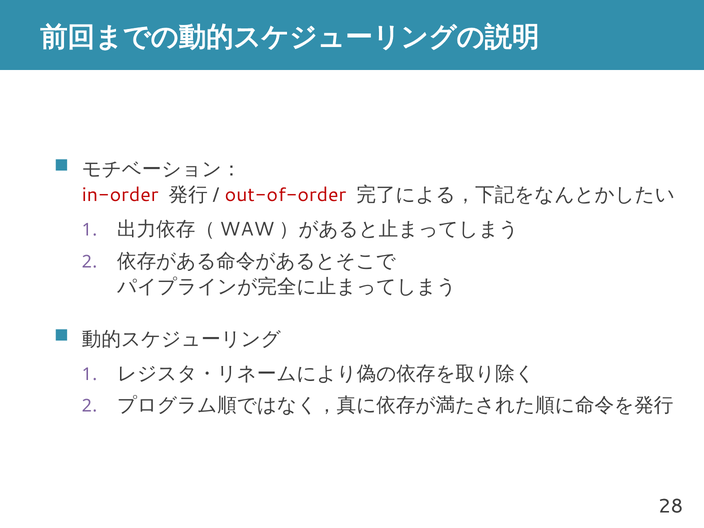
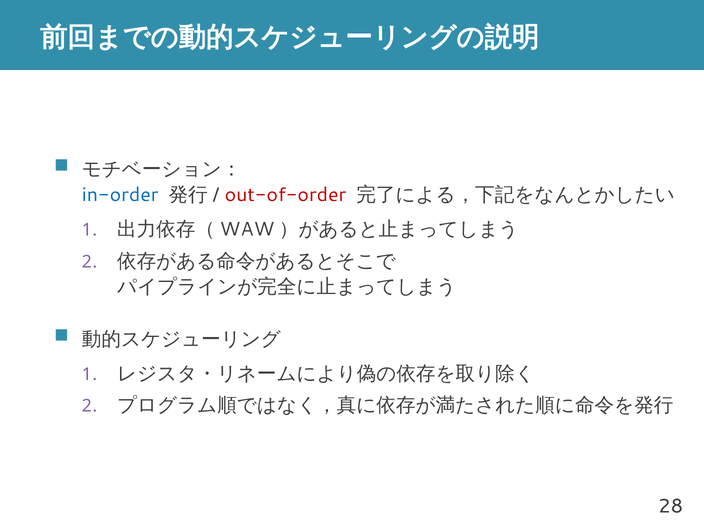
in-order colour: red -> blue (120, 195)
